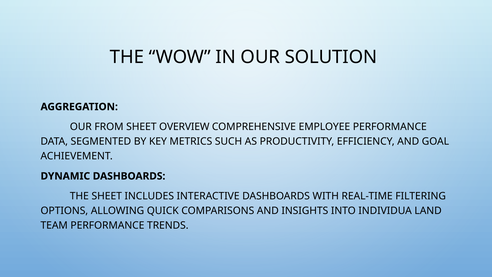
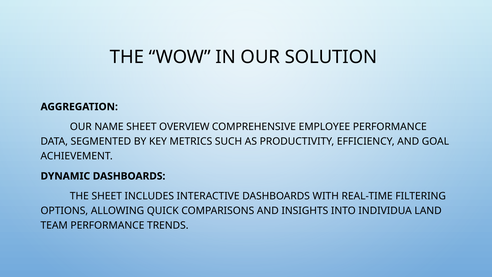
FROM: FROM -> NAME (109, 127)
